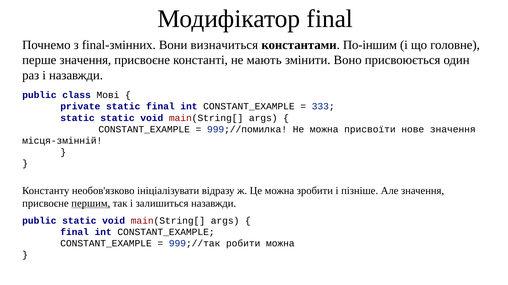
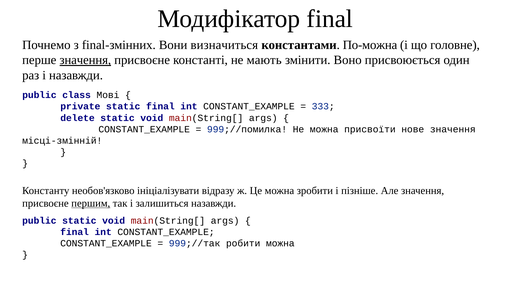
По-іншим: По-іншим -> По-можна (370, 45)
значення underline: none -> present (85, 60)
static: static -> delete (78, 118)
місця-змінній: місця-змінній -> місці-змінній (62, 141)
